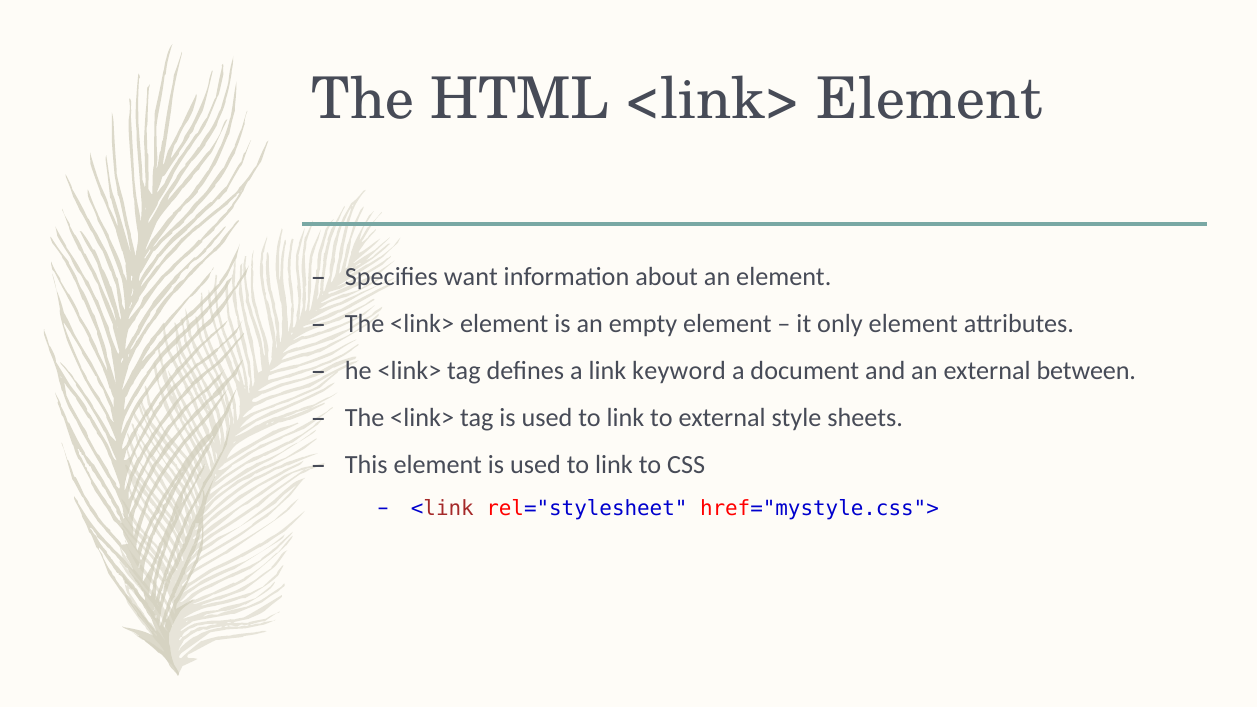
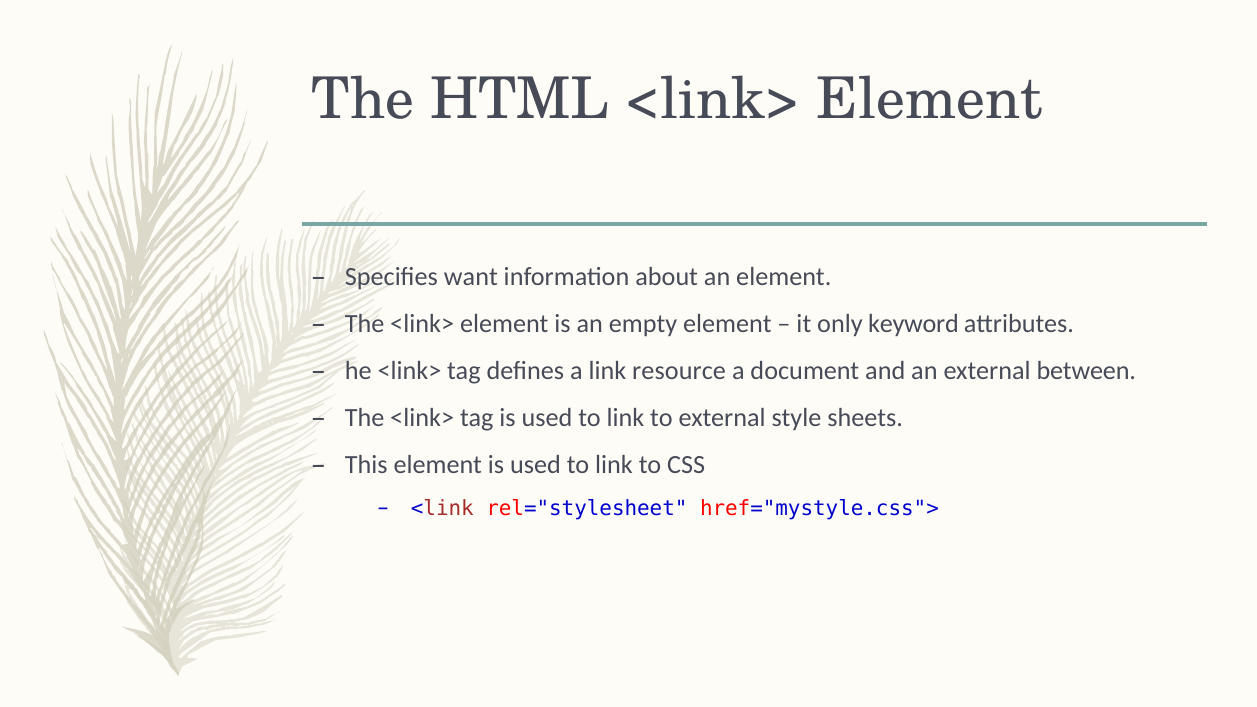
only element: element -> keyword (913, 324)
keyword: keyword -> resource (679, 371)
